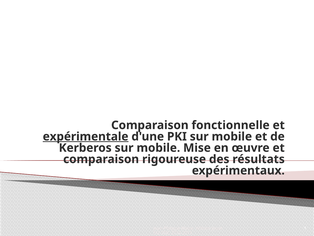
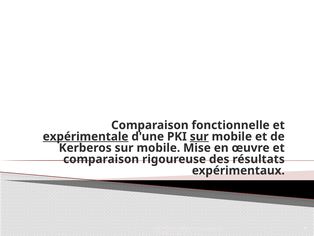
sur underline: none -> present (199, 136)
